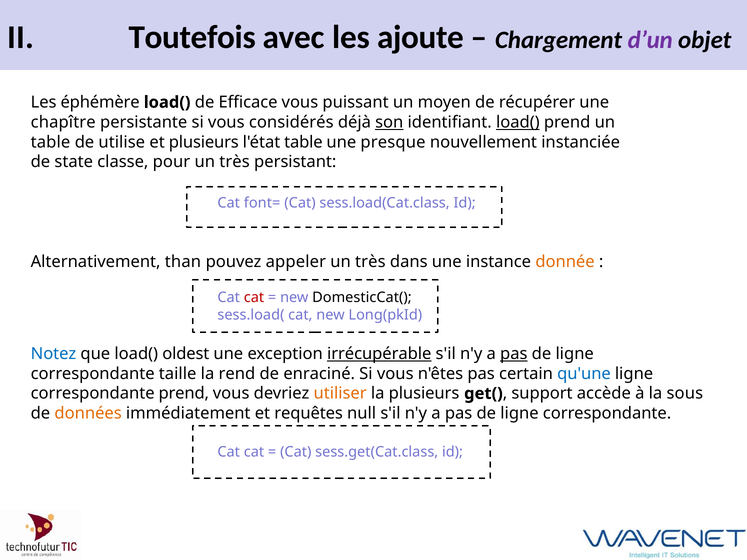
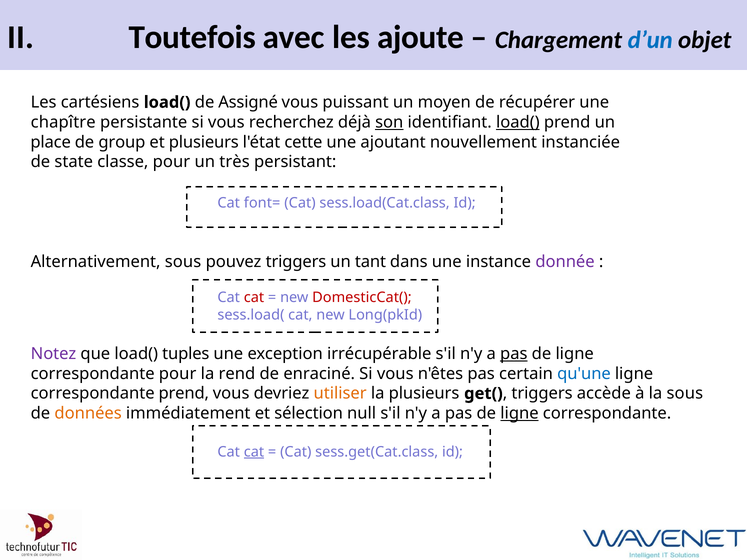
d’un colour: purple -> blue (650, 40)
éphémère: éphémère -> cartésiens (100, 102)
Efficace: Efficace -> Assigné (248, 102)
considérés: considérés -> recherchez (291, 122)
table: table -> place (51, 142)
utilise: utilise -> group (122, 142)
l'état table: table -> cette (303, 142)
presque: presque -> ajoutant (393, 142)
Alternativement than: than -> sous (183, 262)
pouvez appeler: appeler -> triggers (296, 262)
très: très -> tant (371, 262)
donnée colour: orange -> purple (565, 262)
DomesticCat( colour: black -> red (362, 298)
Notez colour: blue -> purple (53, 354)
oldest: oldest -> tuples (186, 354)
irrécupérable underline: present -> none (379, 354)
correspondante taille: taille -> pour (178, 374)
get( support: support -> triggers (542, 394)
requêtes: requêtes -> sélection (309, 414)
ligne underline: none -> present (520, 414)
cat underline: none -> present (254, 452)
